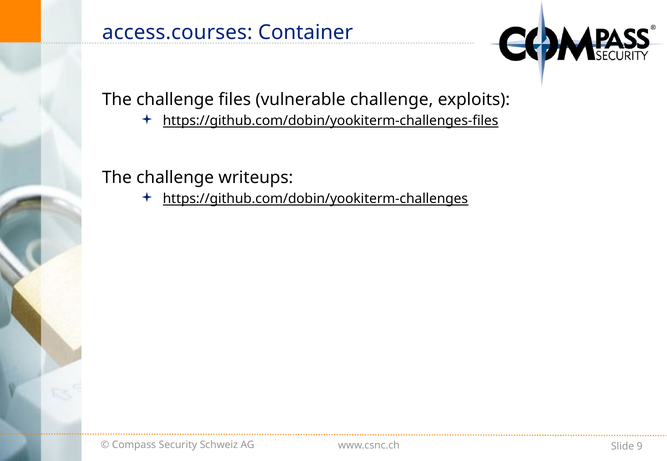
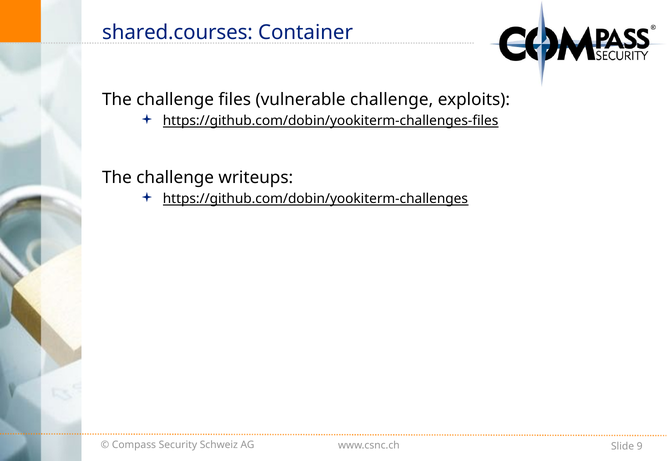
access.courses: access.courses -> shared.courses (177, 32)
